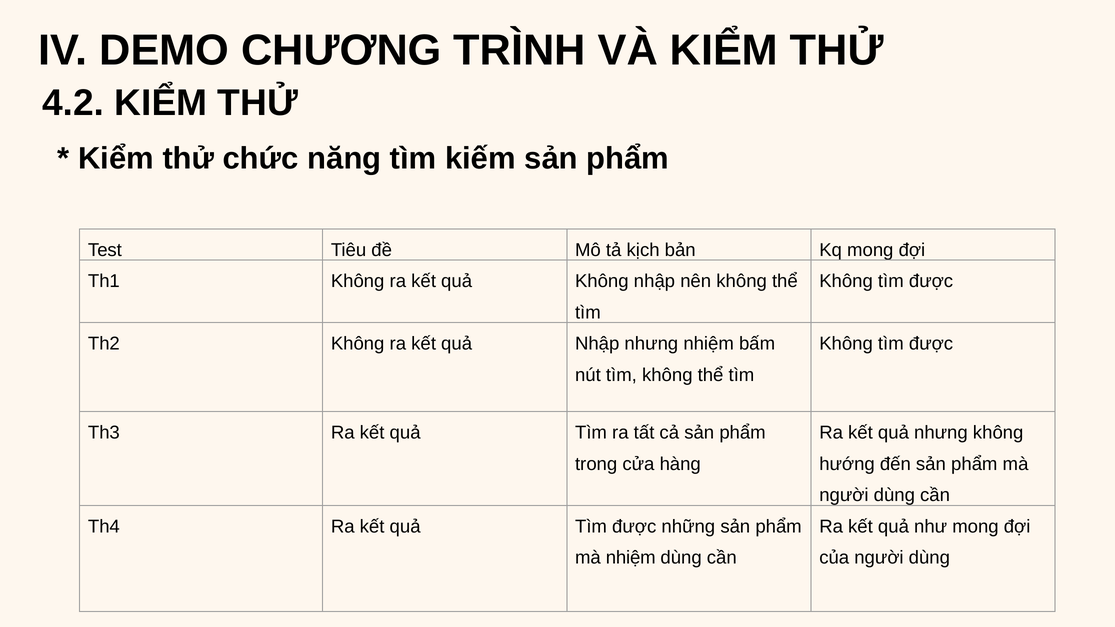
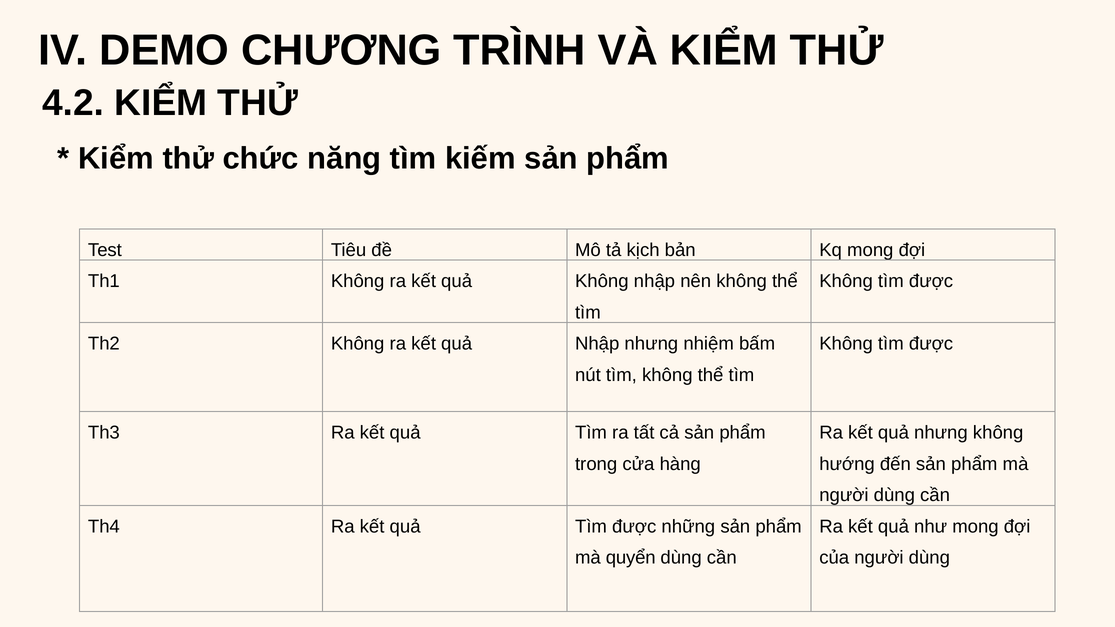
mà nhiệm: nhiệm -> quyển (631, 558)
